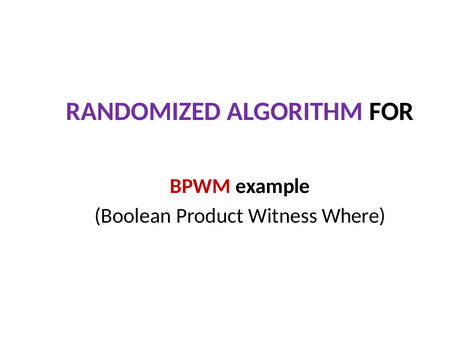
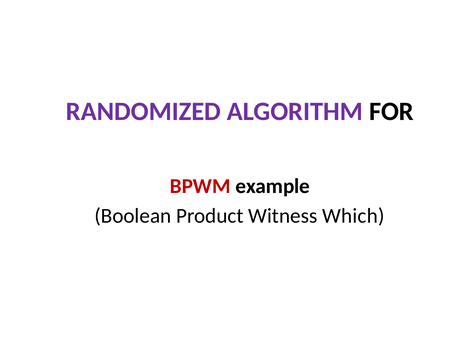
Where: Where -> Which (353, 216)
